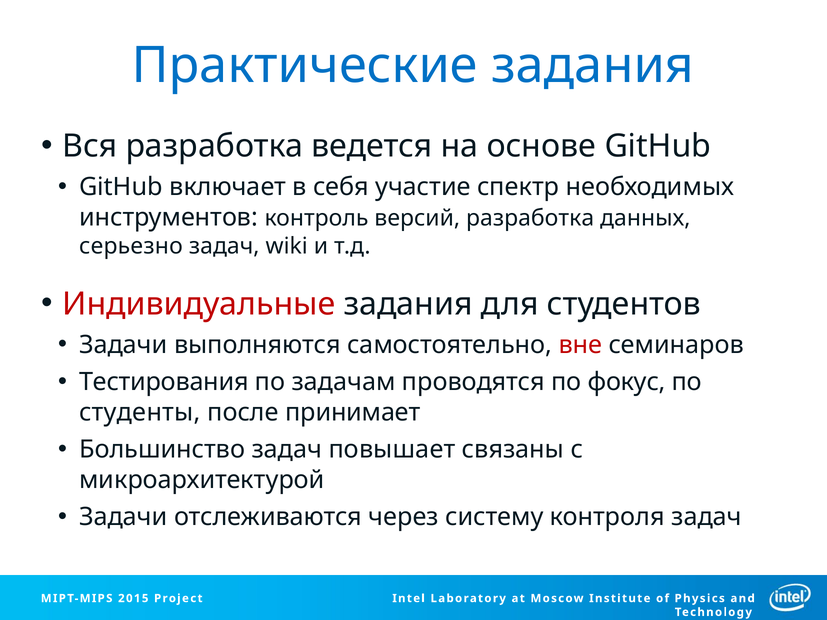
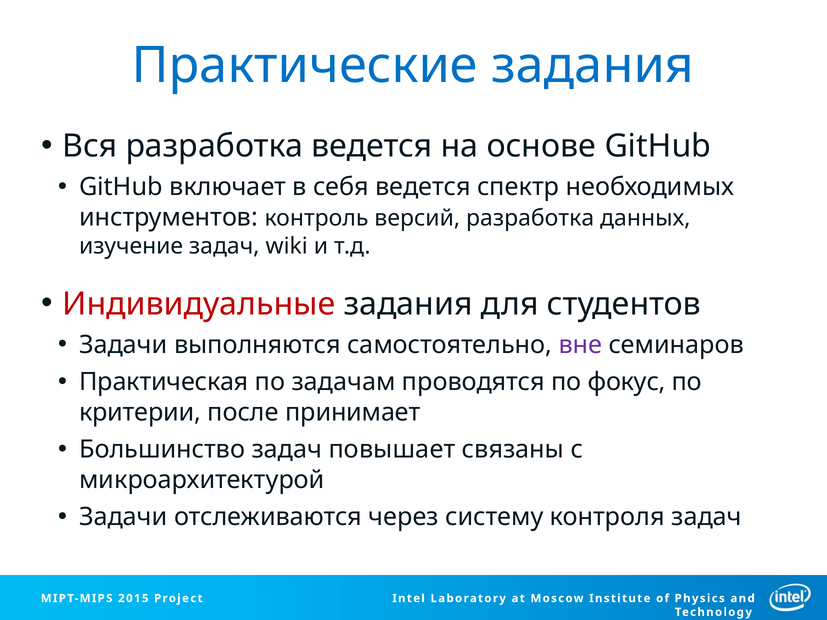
себя участие: участие -> ведется (423, 187)
серьезно: серьезно -> изучение (131, 246)
вне colour: red -> purple (580, 345)
Тестирования: Тестирования -> Практическая (164, 382)
студенты: студенты -> критерии (140, 413)
